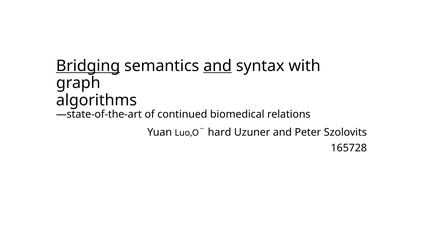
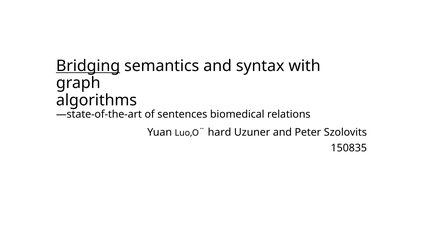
and underline: present -> none (218, 66)
continued: continued -> sentences (182, 114)
165728: 165728 -> 150835 (349, 148)
